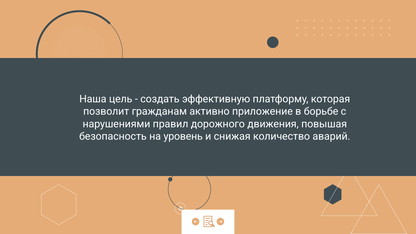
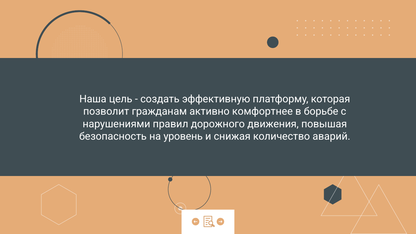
приложение: приложение -> комфортнее (262, 111)
